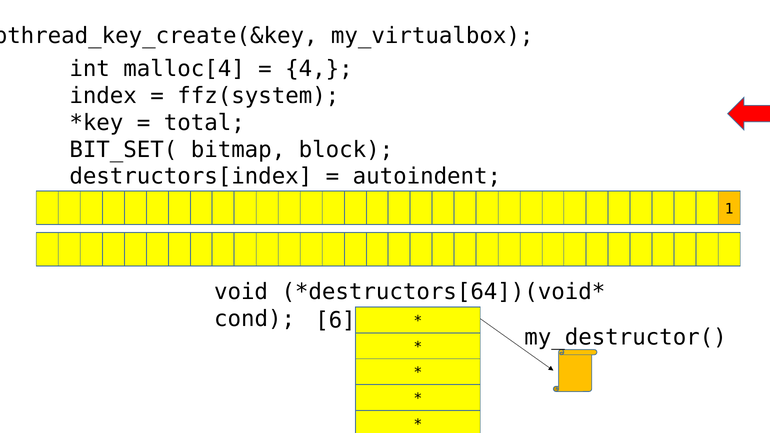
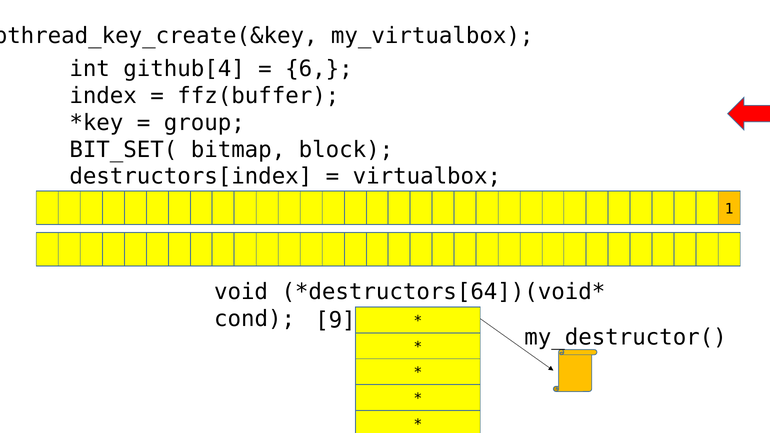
malloc[4: malloc[4 -> github[4 (184, 69)
4: 4 -> 6 (319, 69)
ffz(system: ffz(system -> ffz(buffer (258, 96)
total: total -> group (204, 123)
autoindent: autoindent -> virtualbox (427, 177)
6: 6 -> 9 (335, 320)
